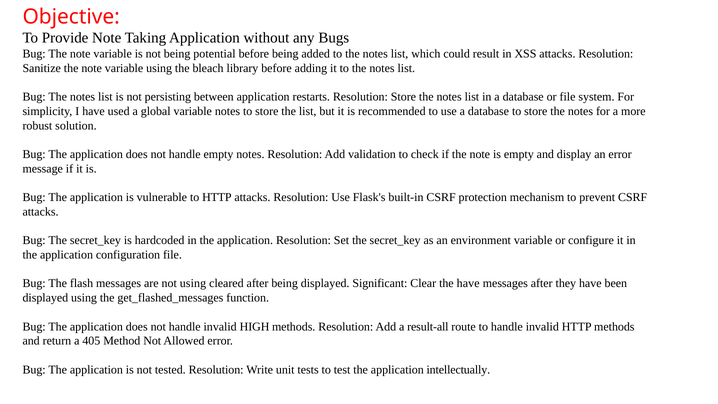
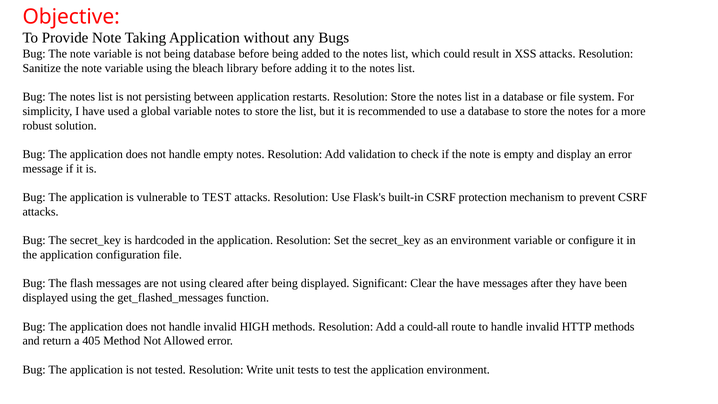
being potential: potential -> database (214, 54)
vulnerable to HTTP: HTTP -> TEST (217, 197)
result-all: result-all -> could-all (428, 326)
application intellectually: intellectually -> environment (458, 370)
